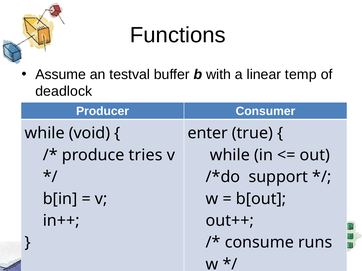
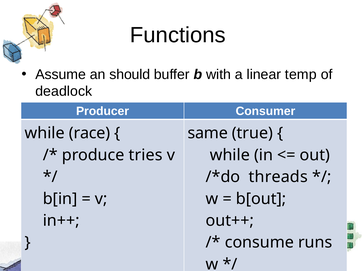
testval: testval -> should (130, 75)
void: void -> race (90, 133)
enter: enter -> same (208, 133)
support: support -> threads (278, 177)
